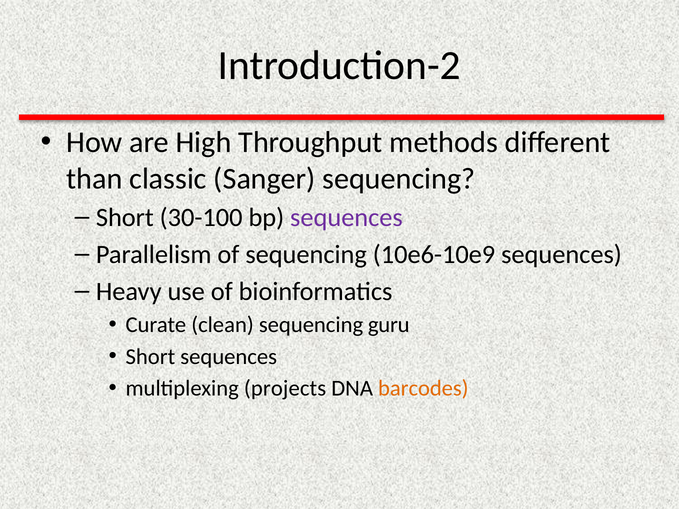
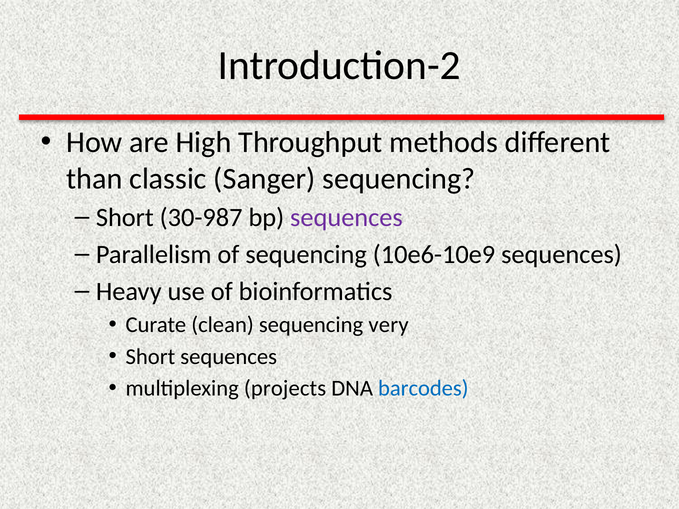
30-100: 30-100 -> 30-987 (201, 218)
guru: guru -> very (389, 325)
barcodes colour: orange -> blue (423, 389)
